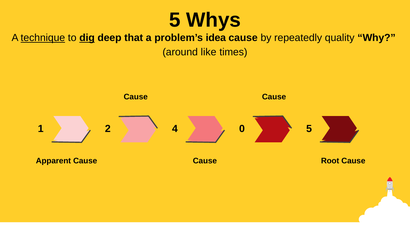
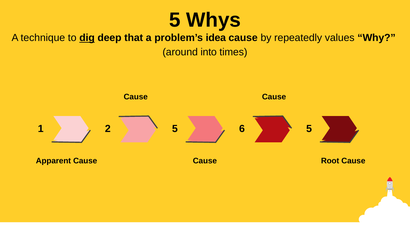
technique underline: present -> none (43, 38)
quality: quality -> values (340, 38)
like: like -> into (209, 52)
1 4: 4 -> 5 (175, 129)
0: 0 -> 6 (242, 129)
